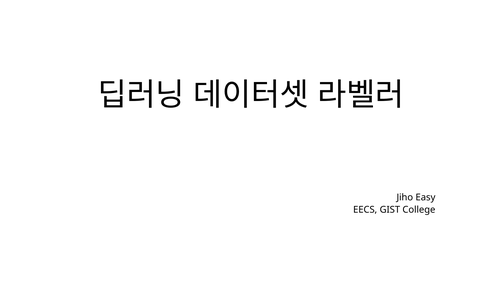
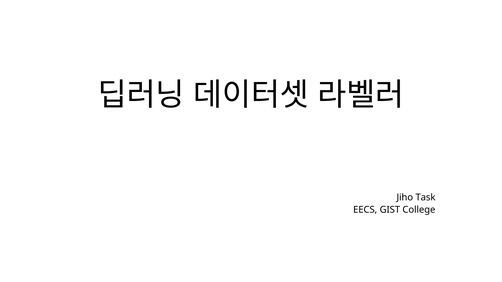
Easy: Easy -> Task (426, 198)
